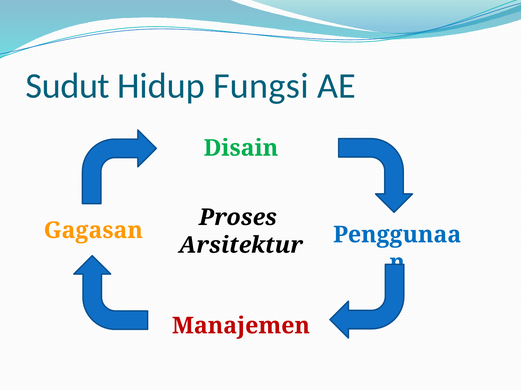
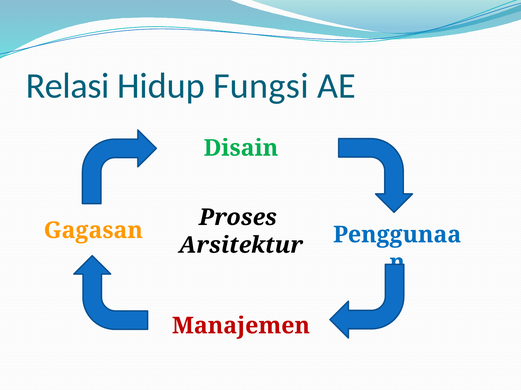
Sudut: Sudut -> Relasi (68, 86)
